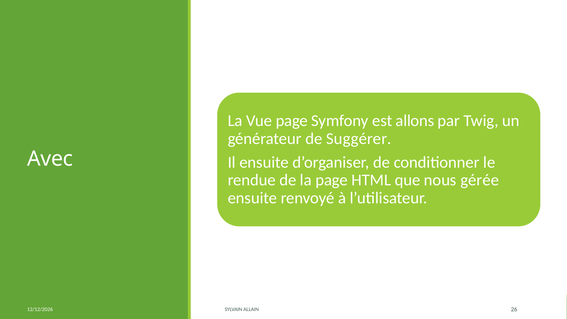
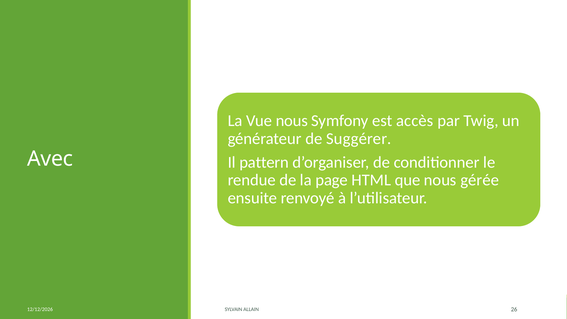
Vue page: page -> nous (292, 121)
allons: allons -> accès (415, 121)
Il ensuite: ensuite -> pattern (264, 162)
